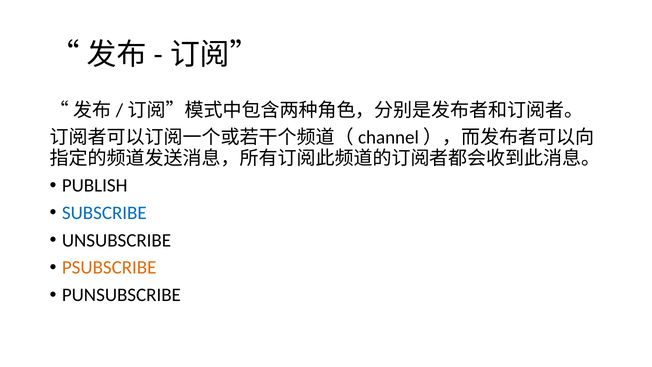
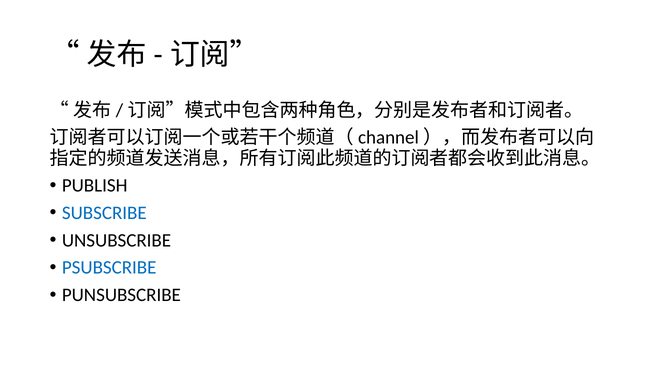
PSUBSCRIBE colour: orange -> blue (109, 267)
